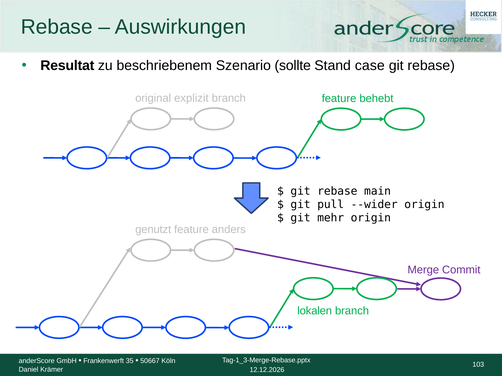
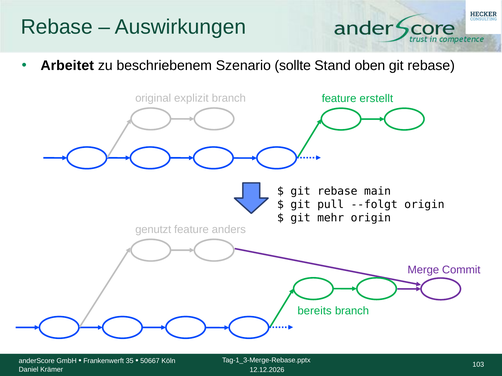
Resultat: Resultat -> Arbeitet (67, 66)
case: case -> oben (370, 66)
behebt: behebt -> erstellt (376, 99)
--wider: --wider -> --folgt (374, 205)
lokalen: lokalen -> bereits (315, 311)
